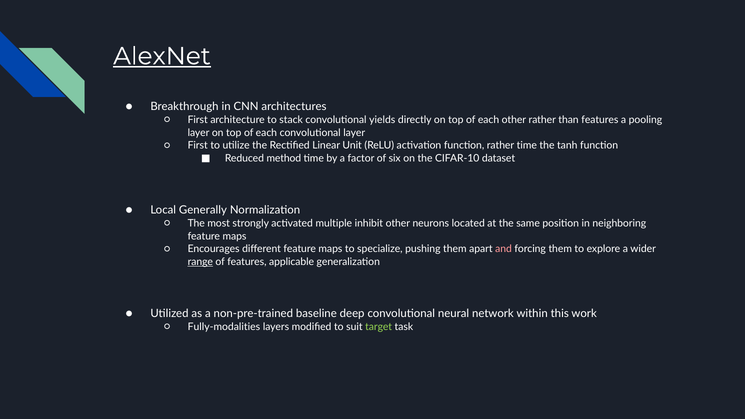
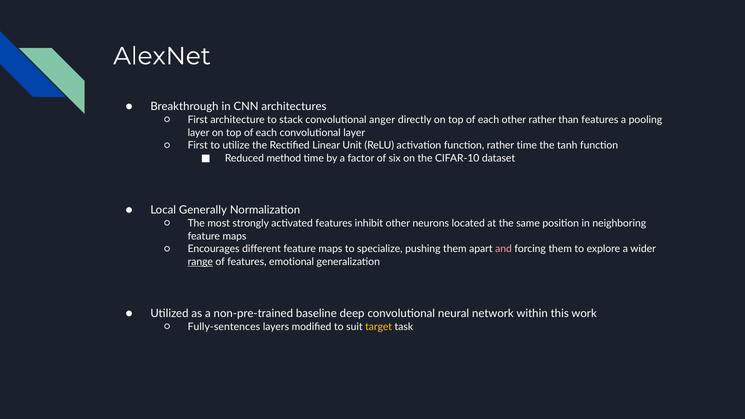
AlexNet underline: present -> none (162, 56)
yields: yields -> anger (382, 120)
activated multiple: multiple -> features (334, 223)
applicable: applicable -> emotional (292, 262)
Fully-modalities: Fully-modalities -> Fully-sentences (224, 327)
target colour: light green -> yellow (379, 327)
